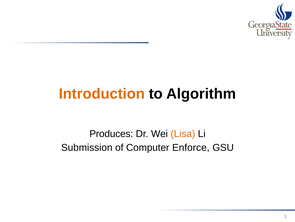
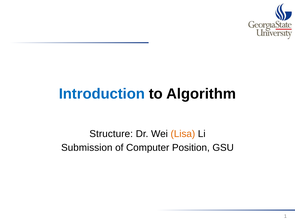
Introduction colour: orange -> blue (102, 93)
Produces: Produces -> Structure (111, 133)
Enforce: Enforce -> Position (191, 147)
